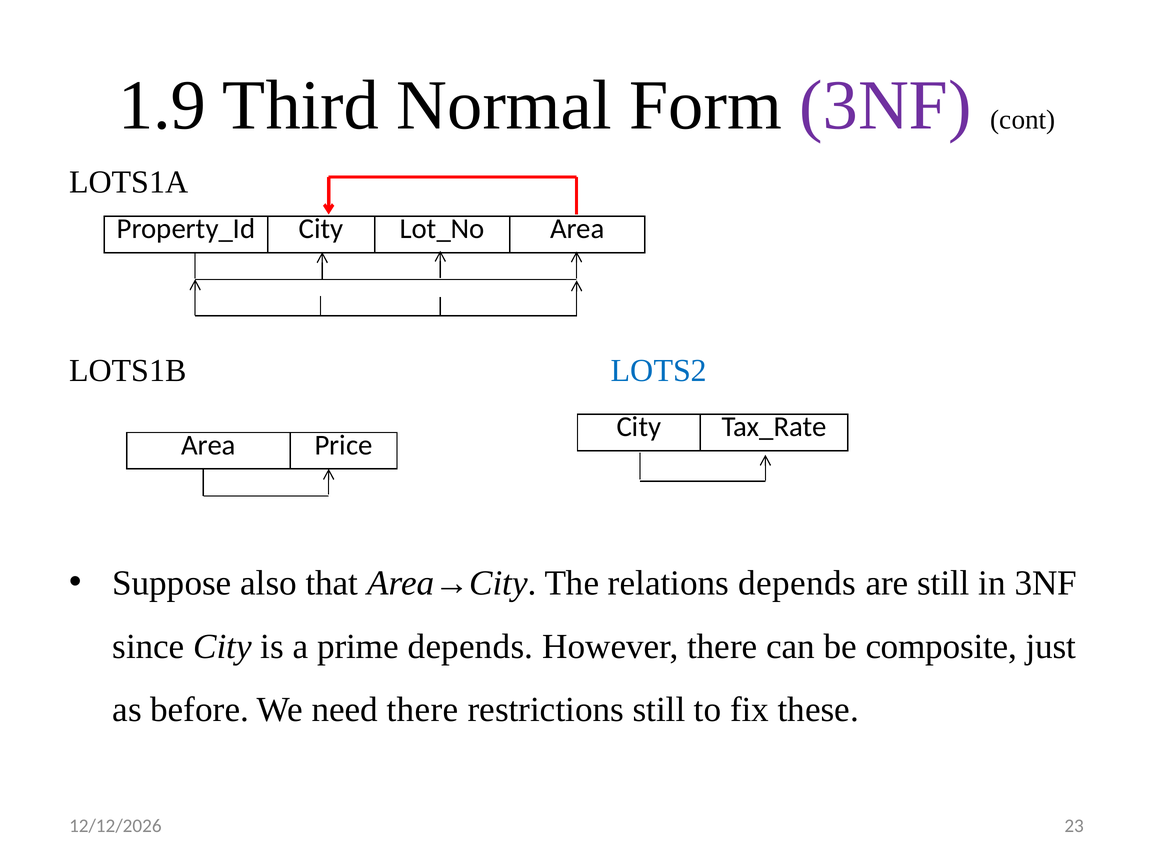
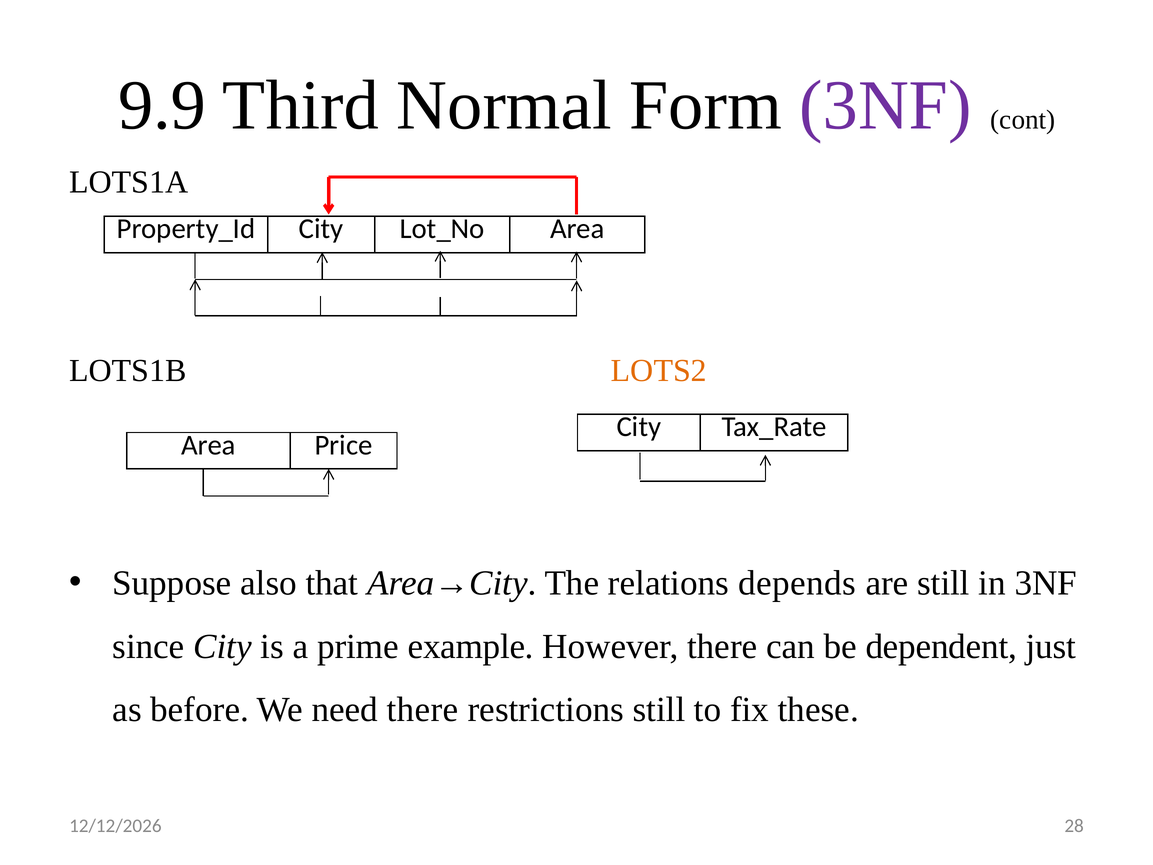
1.9: 1.9 -> 9.9 (162, 105)
LOTS2 colour: blue -> orange (659, 371)
prime depends: depends -> example (471, 646)
composite: composite -> dependent (941, 646)
23: 23 -> 28 (1074, 826)
